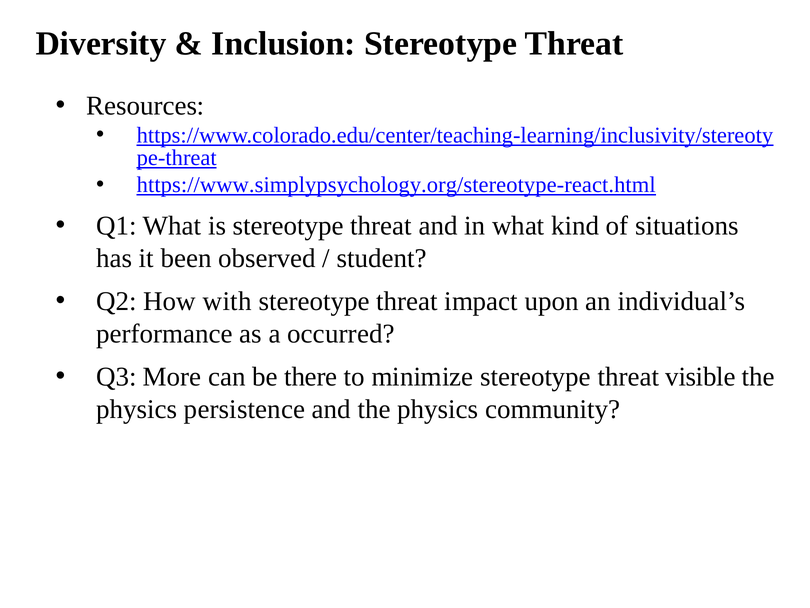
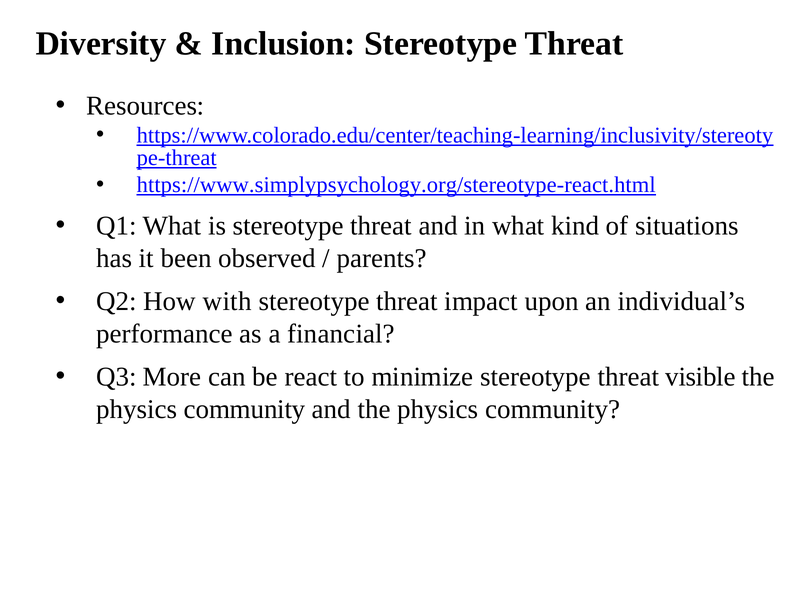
student: student -> parents (382, 258)
occurred: occurred -> financial (341, 334)
there: there -> react (311, 377)
persistence: persistence -> community (245, 409)
